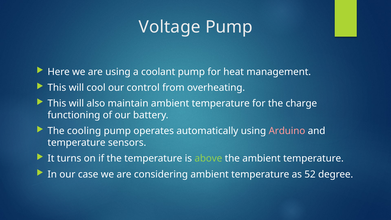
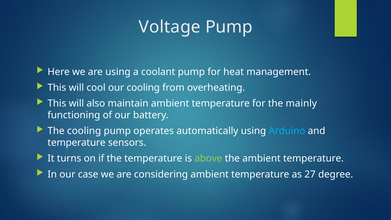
our control: control -> cooling (143, 88)
charge: charge -> mainly (301, 103)
Arduino colour: pink -> light blue (287, 131)
52: 52 -> 27 (310, 174)
